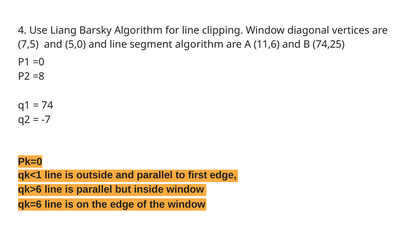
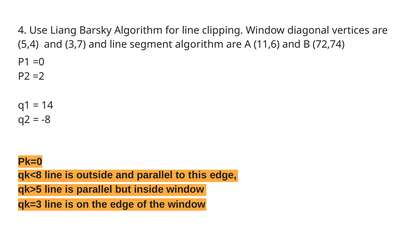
7,5: 7,5 -> 5,4 (28, 44)
5,0: 5,0 -> 3,7 (76, 44)
74,25: 74,25 -> 72,74 (329, 44)
=8: =8 -> =2 (39, 76)
74: 74 -> 14 (47, 106)
-7: -7 -> -8 (46, 120)
qk<1: qk<1 -> qk<8 (30, 175)
first: first -> this (197, 175)
qk>6: qk>6 -> qk>5 (30, 190)
qk=6: qk=6 -> qk=3 (30, 205)
